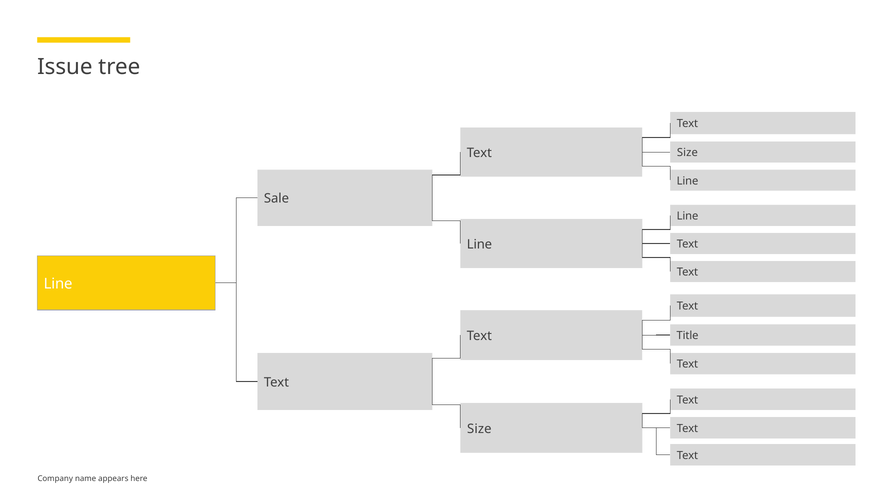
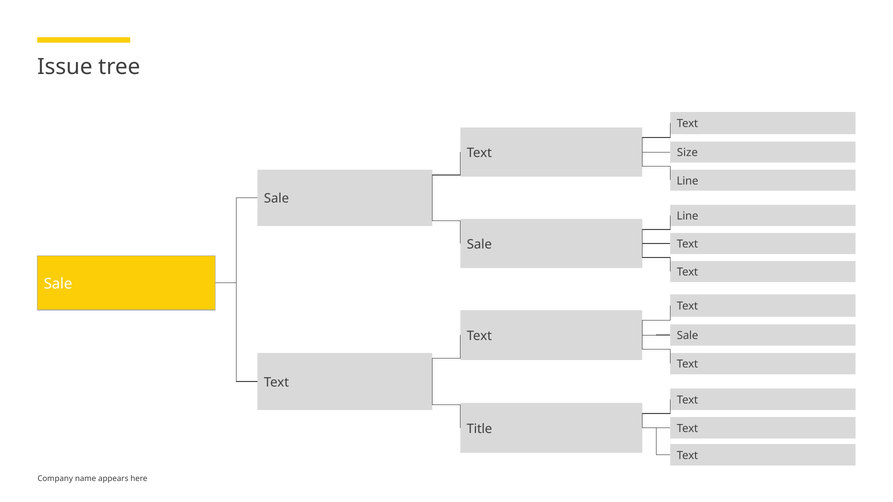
Line: Line -> Sale (479, 245)
Line: Line -> Sale (58, 284)
Title: Title -> Sale (687, 336)
Size: Size -> Title (479, 429)
